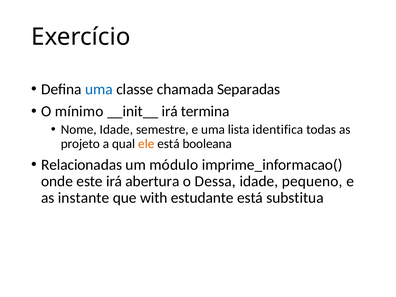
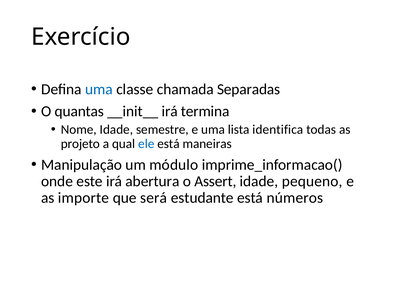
mínimo: mínimo -> quantas (79, 111)
ele colour: orange -> blue (146, 144)
booleana: booleana -> maneiras (207, 144)
Relacionadas: Relacionadas -> Manipulação (82, 165)
Dessa: Dessa -> Assert (215, 181)
instante: instante -> importe (84, 198)
with: with -> será (154, 198)
substitua: substitua -> números (295, 198)
